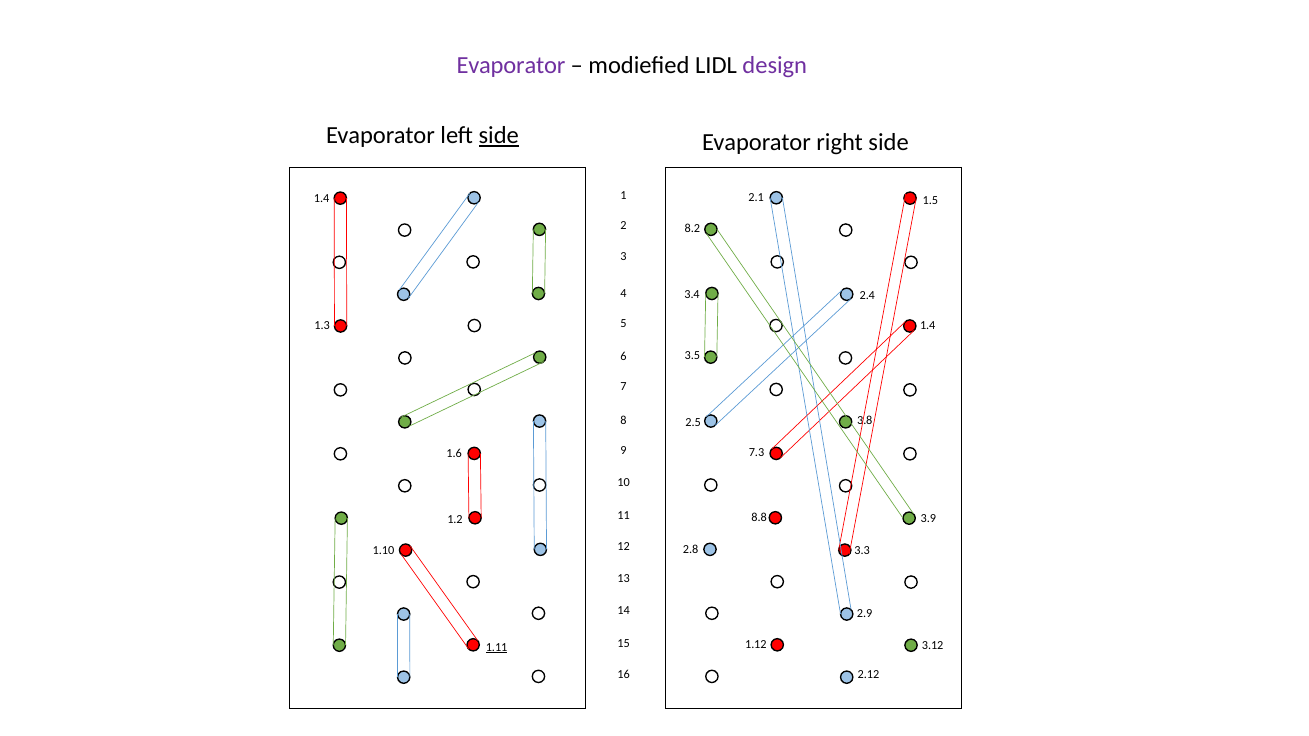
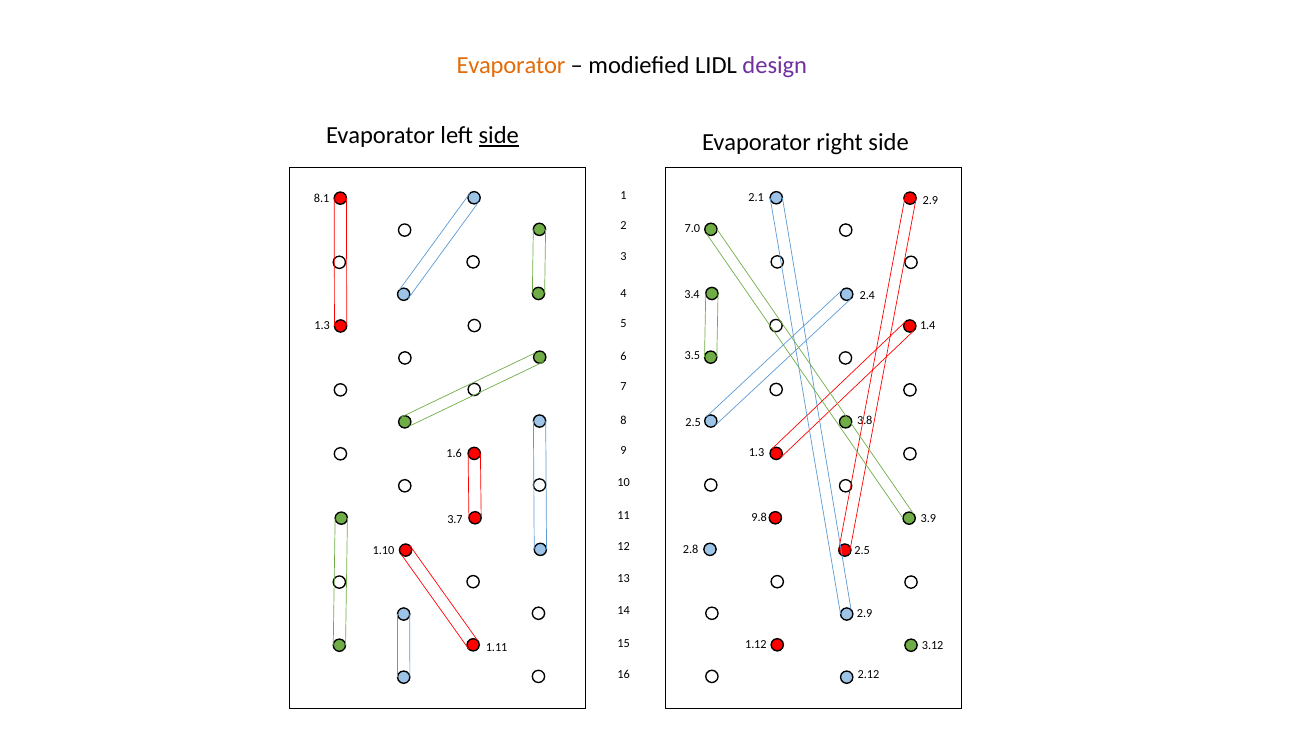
Evaporator colour: purple -> orange (511, 66)
1.4: 1.4 -> 8.1 (322, 198)
1.5: 1.5 -> 2.9 (930, 200)
8.2: 8.2 -> 7.0 (692, 228)
7.3: 7.3 -> 1.3 (757, 453)
8.8: 8.8 -> 9.8 (759, 518)
1.2: 1.2 -> 3.7 (455, 520)
2.8 3.3: 3.3 -> 2.5 (862, 551)
1.11 underline: present -> none (497, 647)
